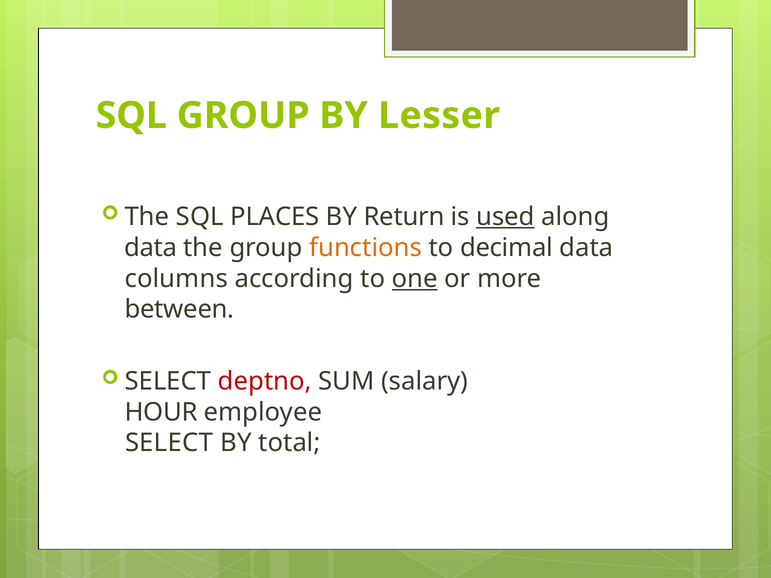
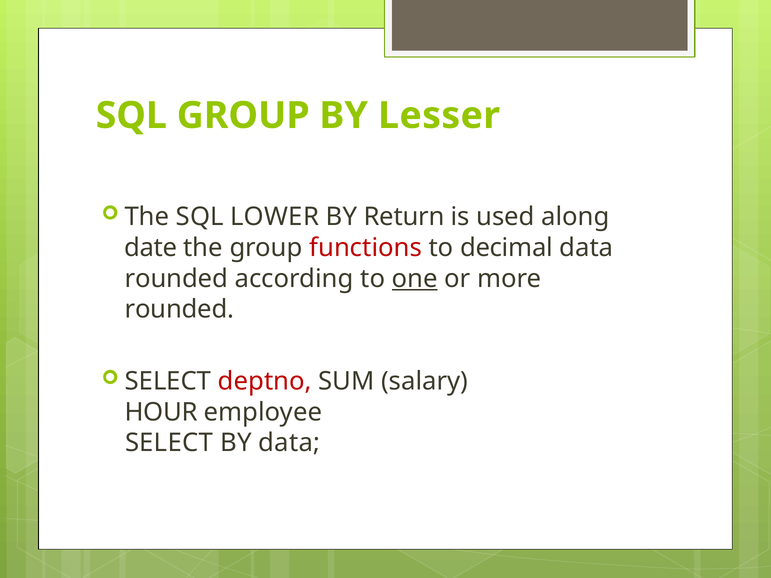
PLACES: PLACES -> LOWER (275, 217)
used underline: present -> none (505, 217)
data: data -> date (151, 248)
functions colour: orange -> red (366, 248)
columns: columns -> rounded (176, 279)
between: between -> rounded (179, 310)
BY total: total -> data (289, 443)
